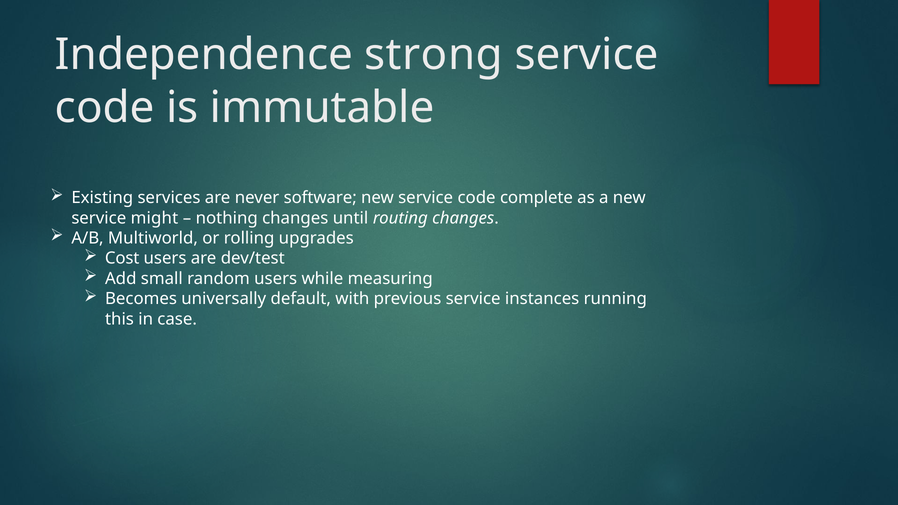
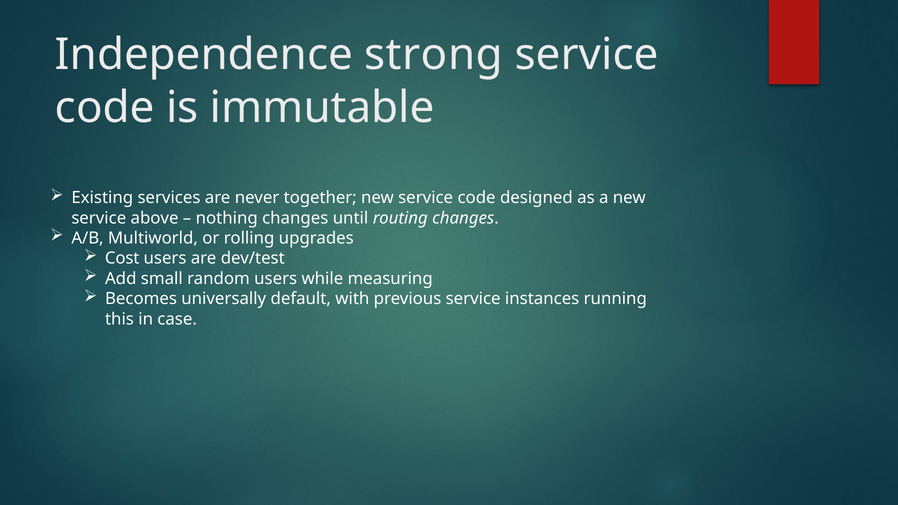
software: software -> together (320, 198)
complete: complete -> designed (536, 198)
might: might -> above (155, 218)
